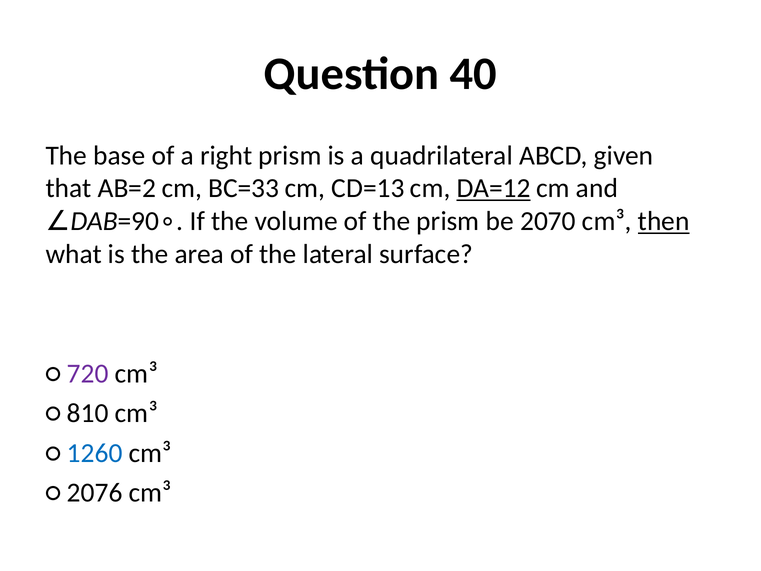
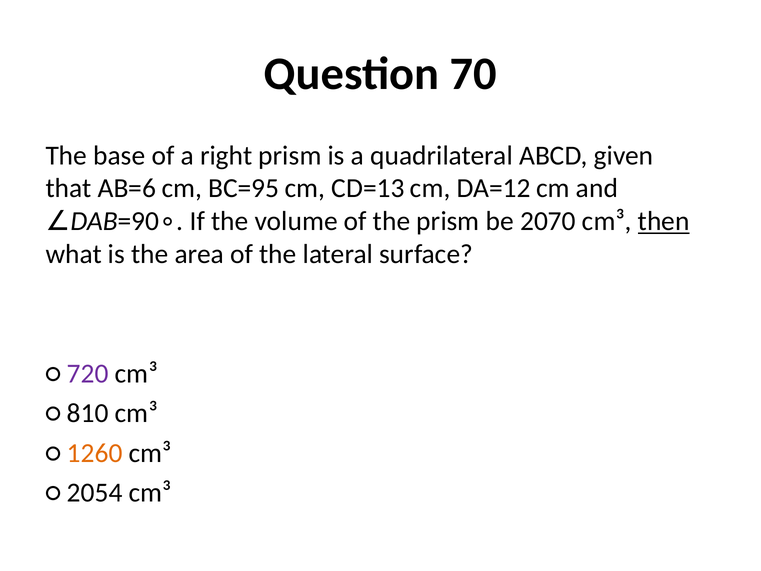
40: 40 -> 70 (473, 74)
AB=2: AB=2 -> AB=6 (127, 188)
BC=33: BC=33 -> BC=95 (244, 188)
DA=12 underline: present -> none (494, 188)
1260 colour: blue -> orange (95, 453)
2076: 2076 -> 2054 (95, 493)
